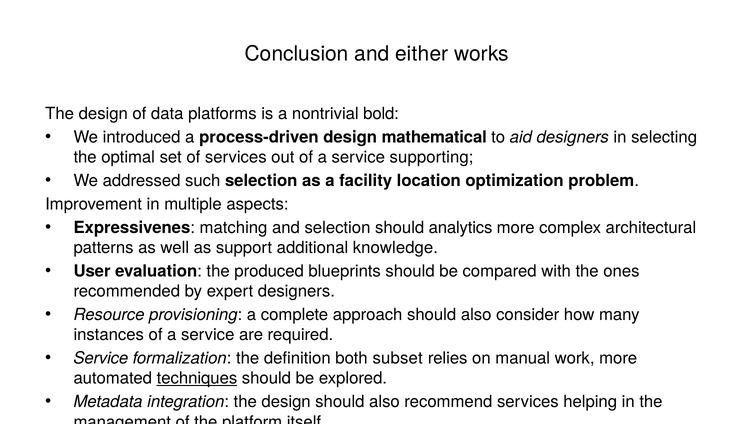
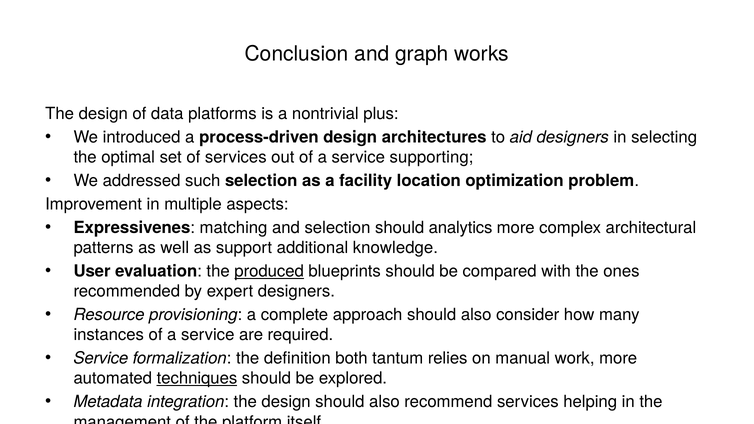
either: either -> graph (422, 54)
bold: bold -> plus (381, 114)
mathematical: mathematical -> architectures (434, 137)
produced underline: none -> present (269, 271)
subset: subset -> tantum (398, 359)
